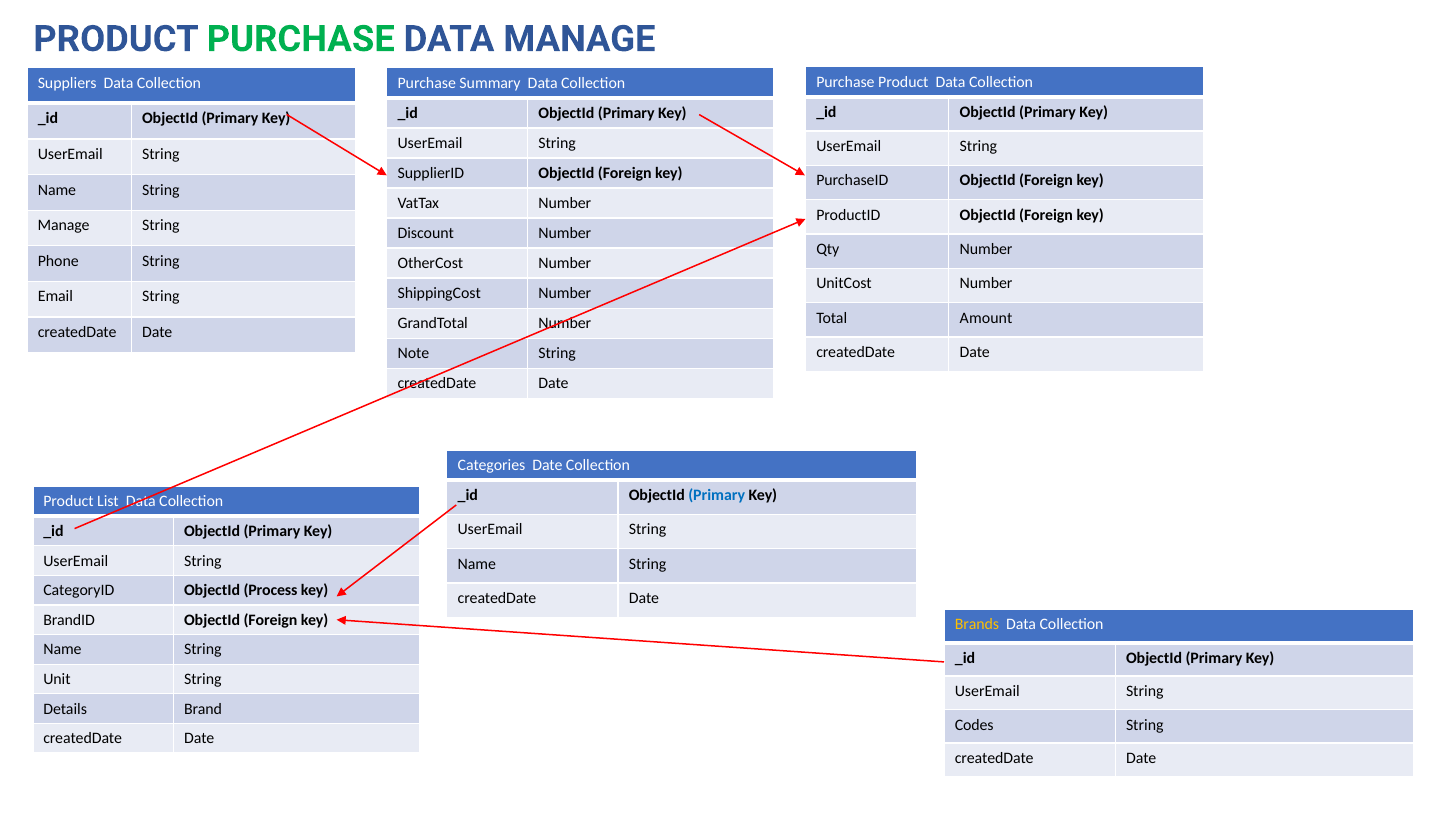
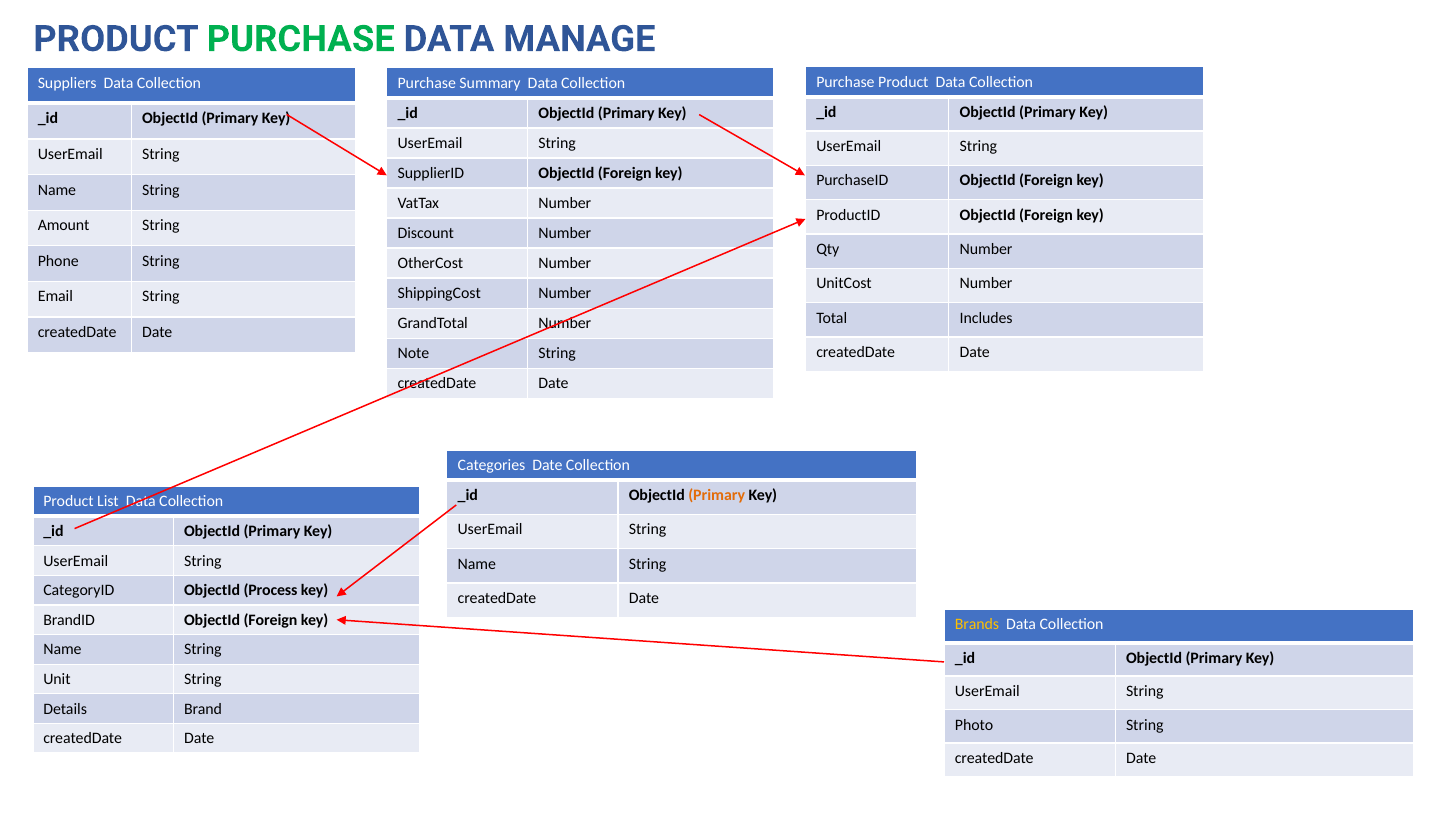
Manage: Manage -> Amount (64, 225)
Amount: Amount -> Includes (986, 318)
Primary colour: blue -> orange (717, 495)
Codes: Codes -> Photo (974, 725)
